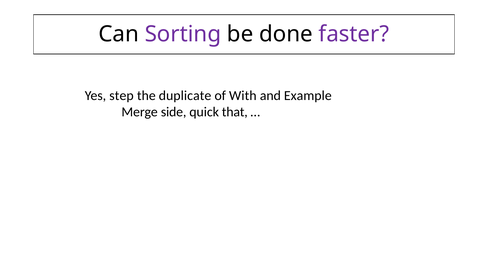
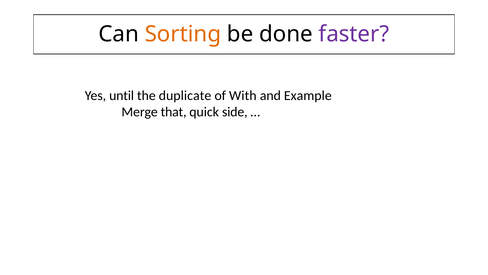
Sorting colour: purple -> orange (183, 34)
step: step -> until (122, 95)
side: side -> that (174, 112)
that: that -> side (235, 112)
